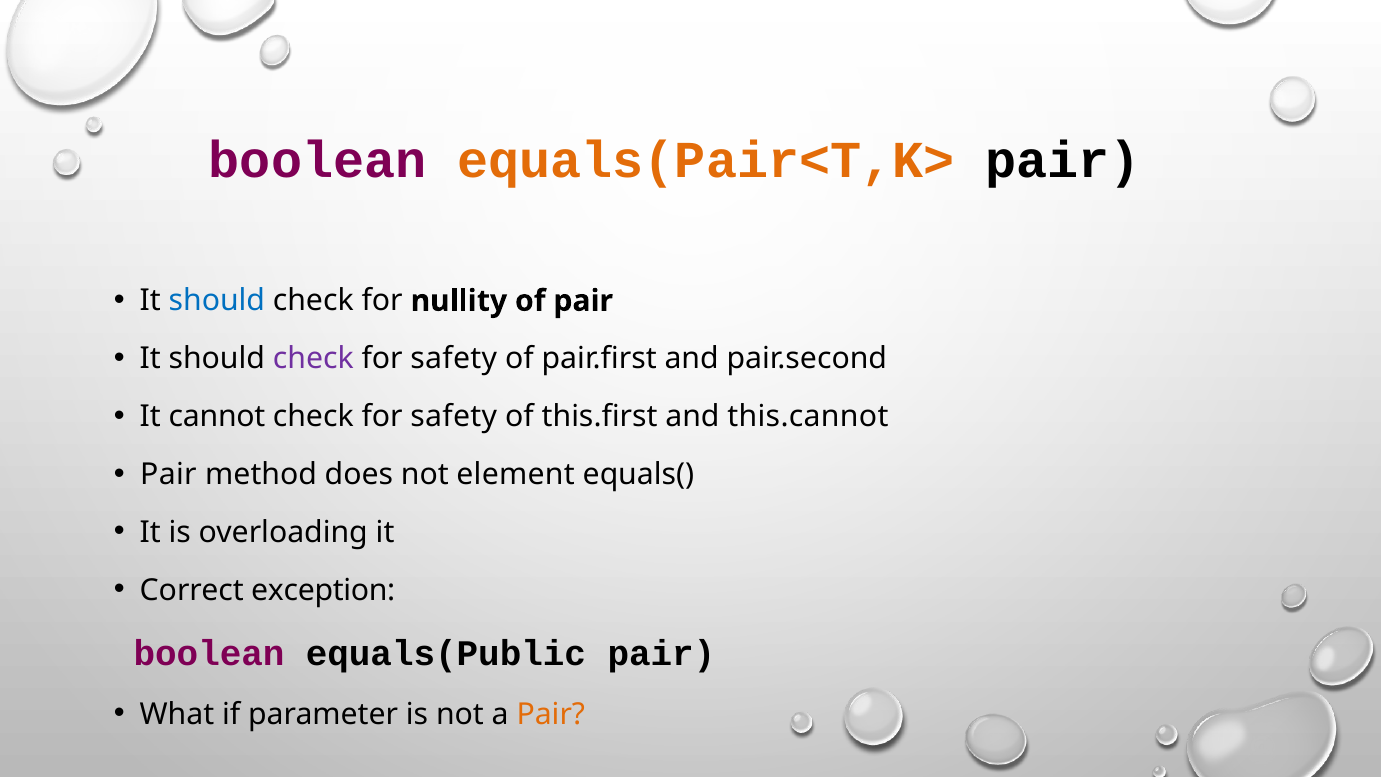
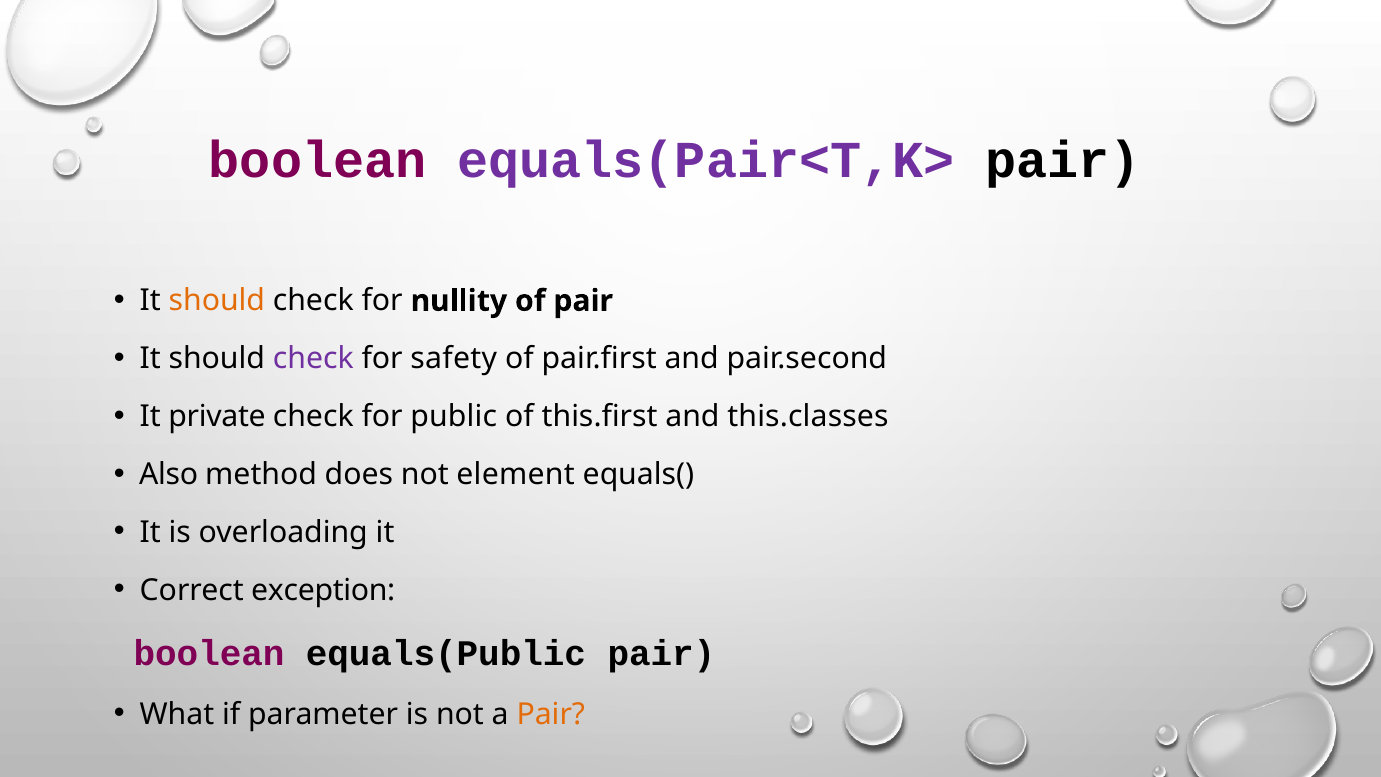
equals(Pair<T,K> colour: orange -> purple (706, 160)
should colour: blue -> orange (217, 301)
cannot: cannot -> private (217, 416)
safety: safety -> public (454, 416)
this.cannot: this.cannot -> this.classes (808, 416)
Pair: Pair -> Also (169, 474)
